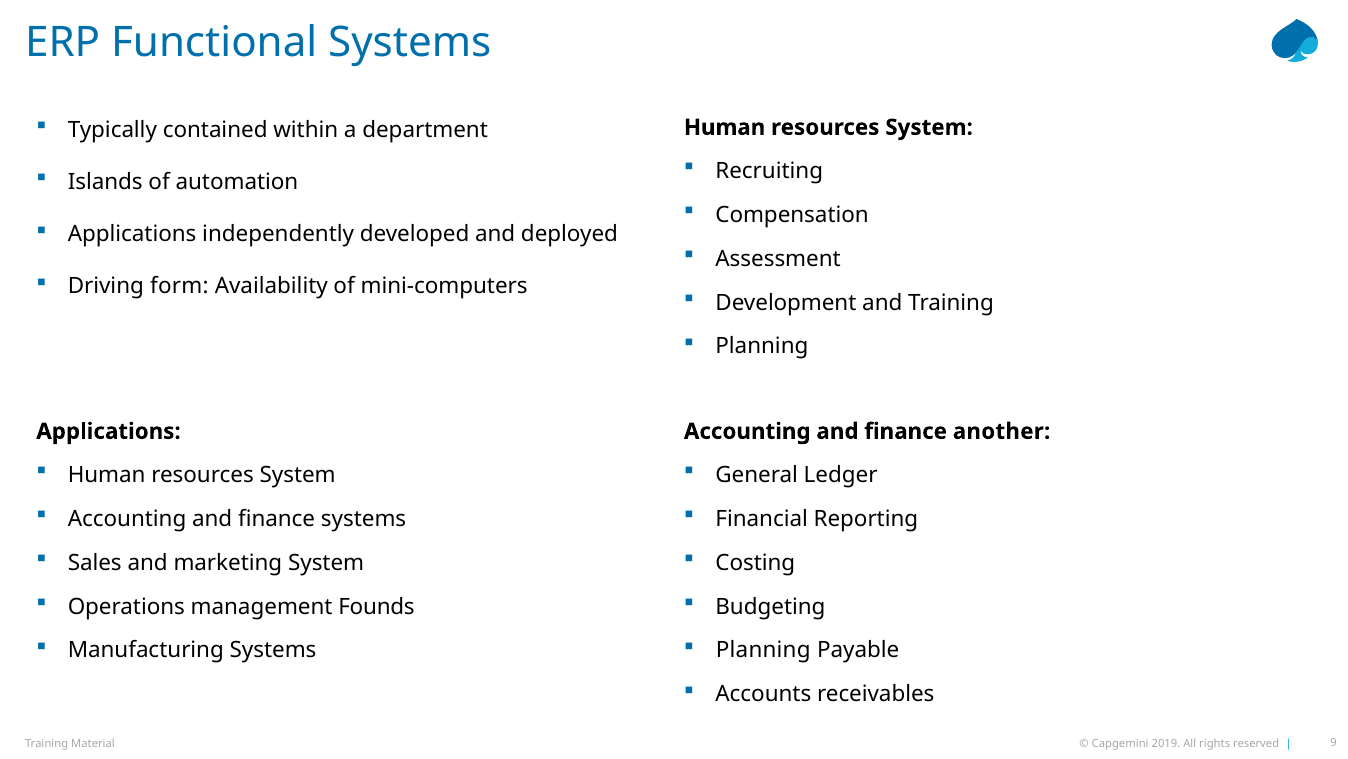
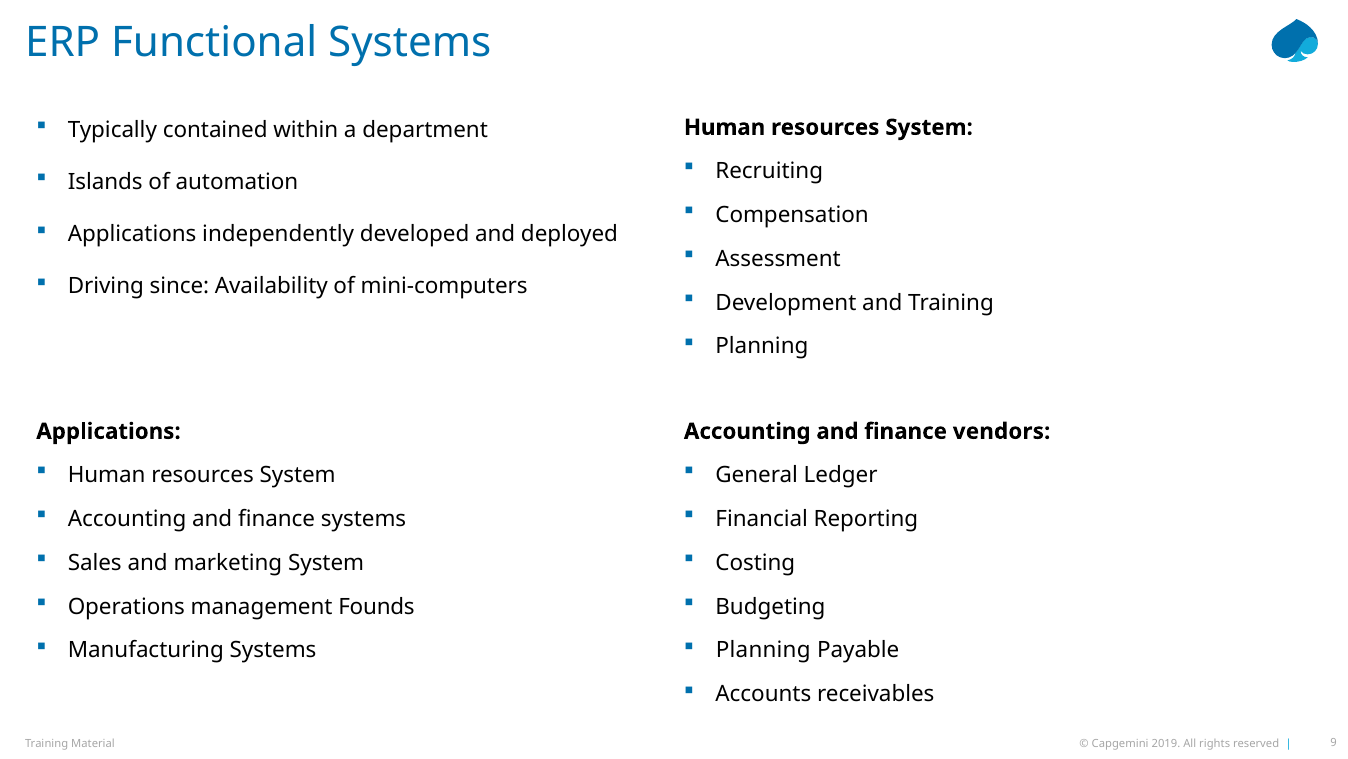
form: form -> since (179, 286)
another: another -> vendors (1002, 431)
